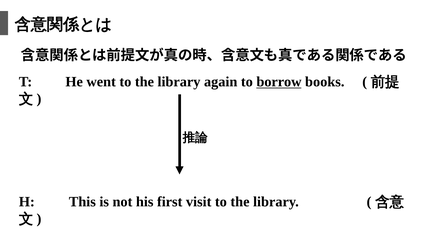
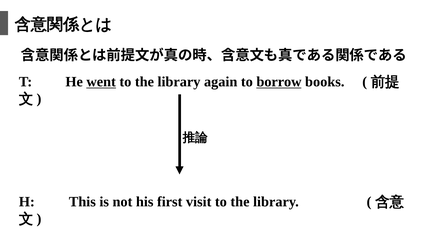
went underline: none -> present (101, 82)
